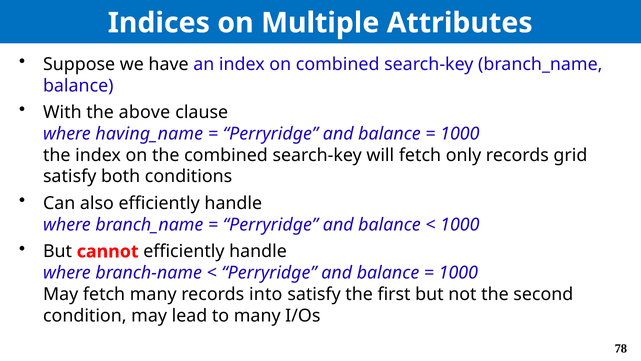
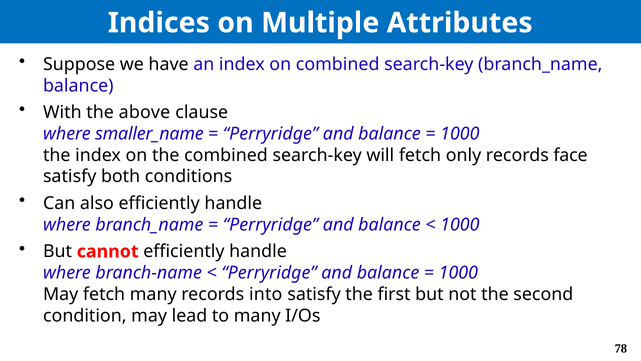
having_name: having_name -> smaller_name (149, 134)
grid: grid -> face (571, 155)
